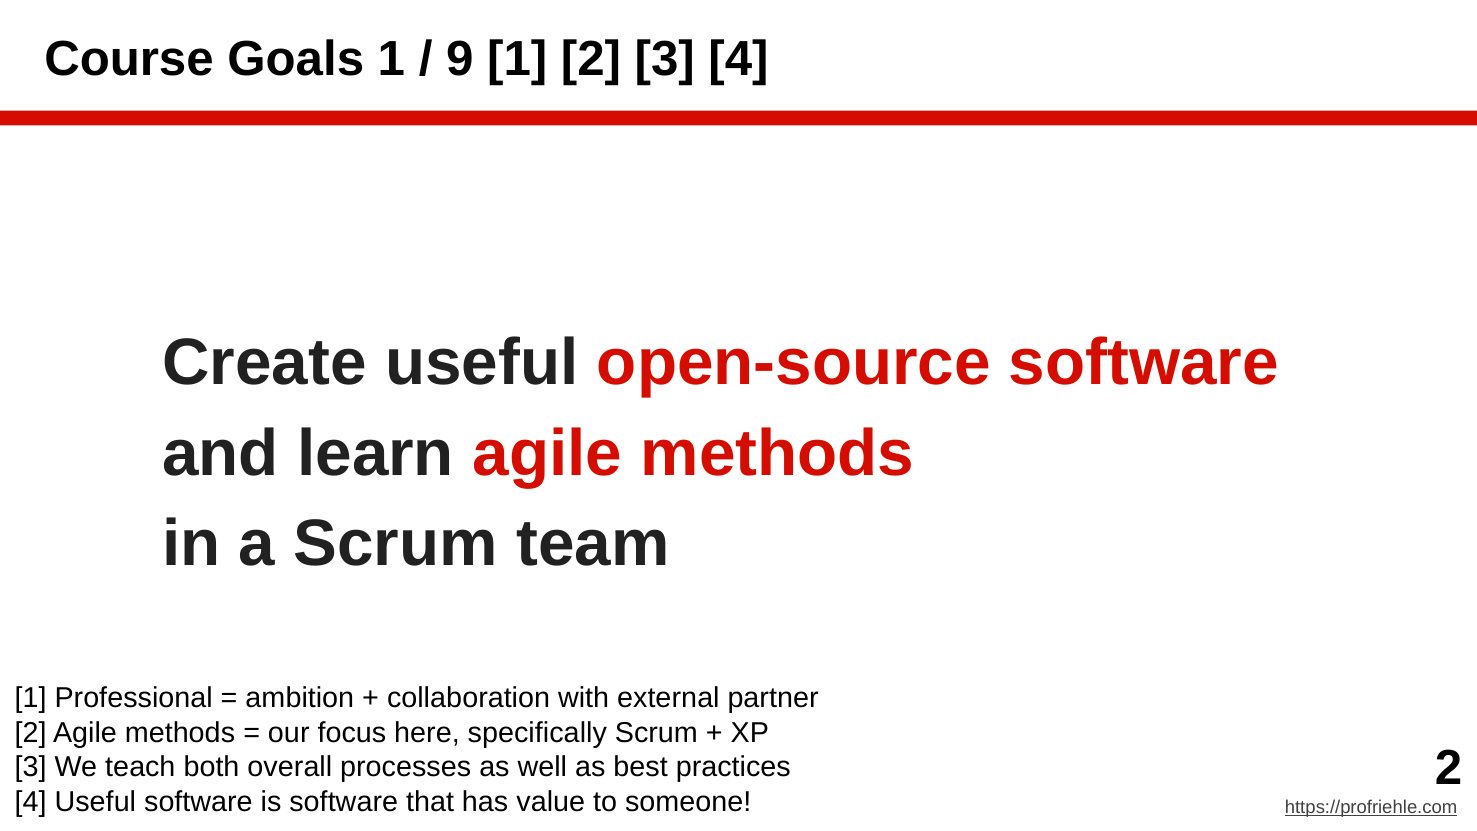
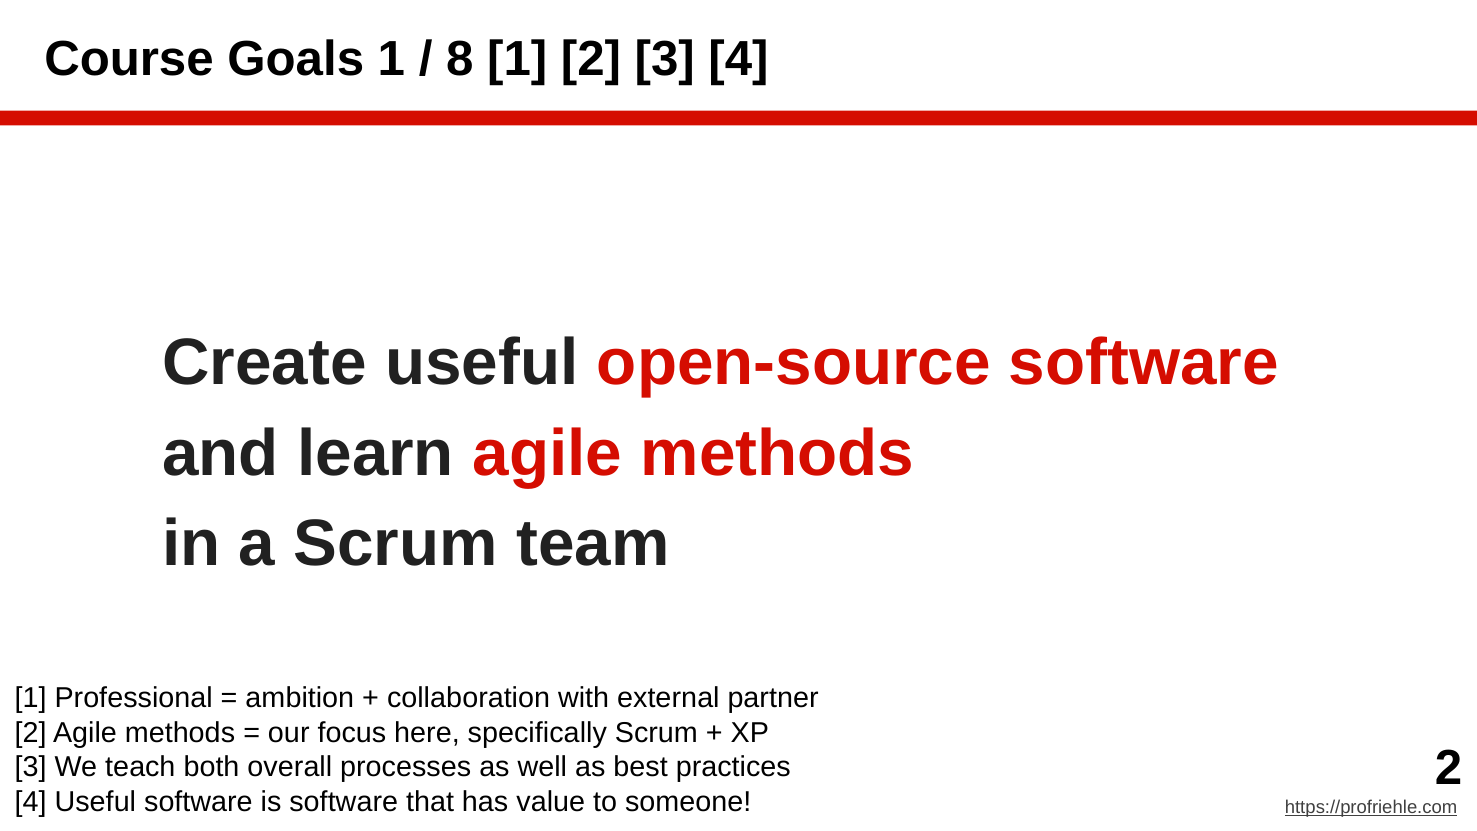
9: 9 -> 8 (460, 59)
